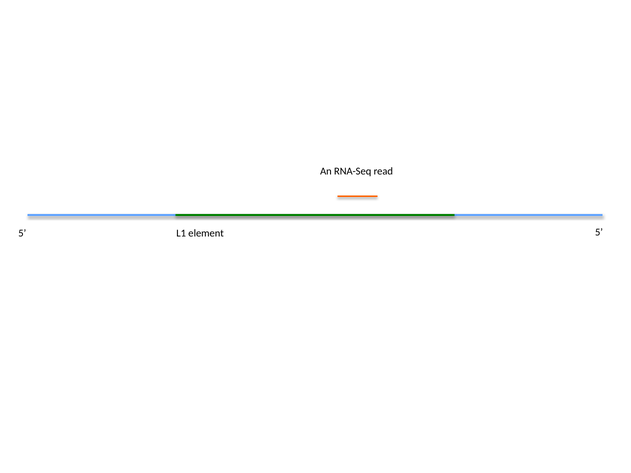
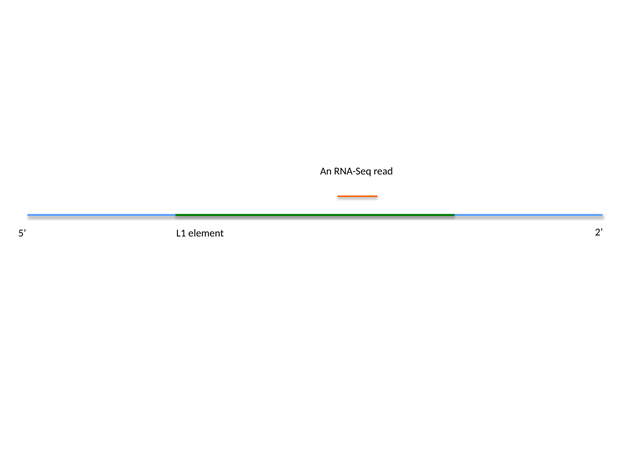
5 5: 5 -> 2 (599, 232)
